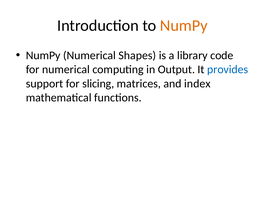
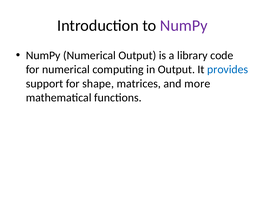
NumPy colour: orange -> purple (184, 26)
Numerical Shapes: Shapes -> Output (137, 56)
slicing: slicing -> shape (98, 84)
index: index -> more (197, 84)
